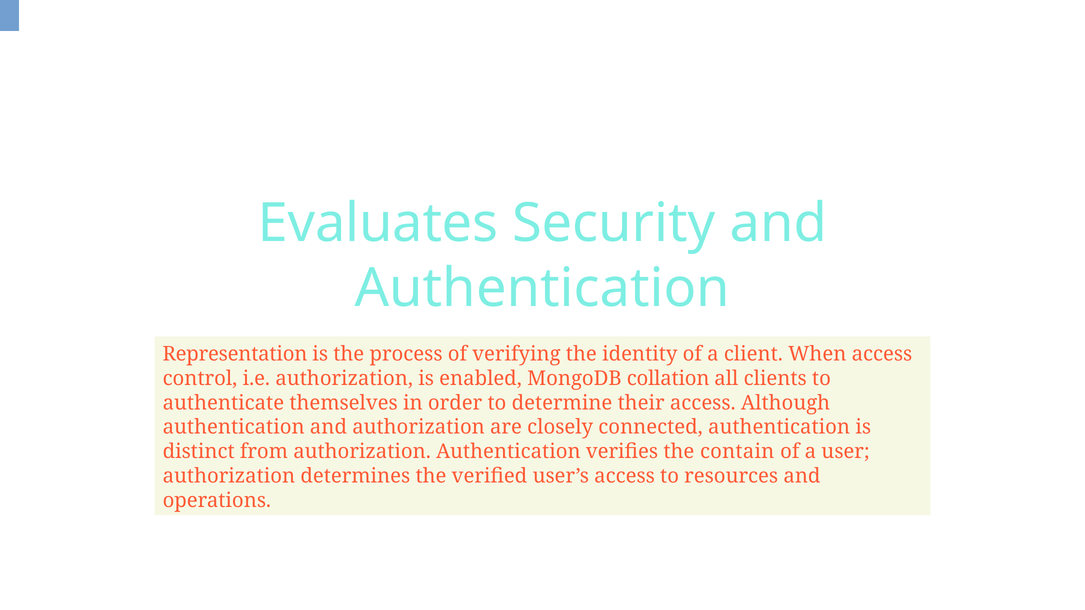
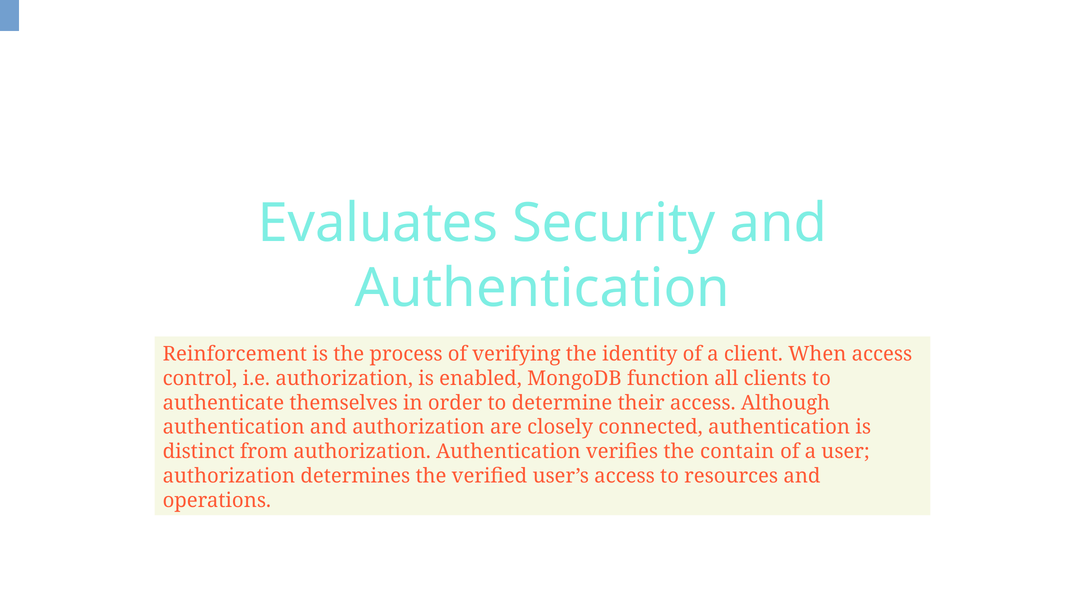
Representation: Representation -> Reinforcement (235, 354)
collation: collation -> function (668, 379)
